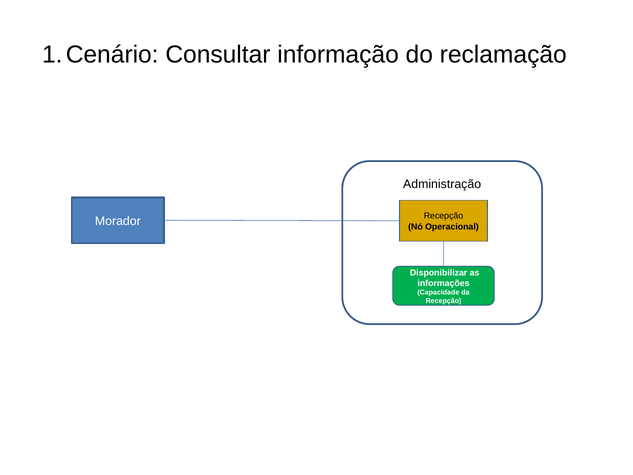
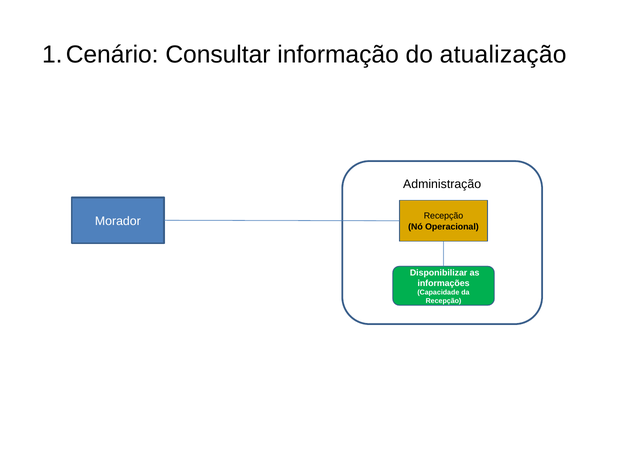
reclamação: reclamação -> atualização (503, 55)
